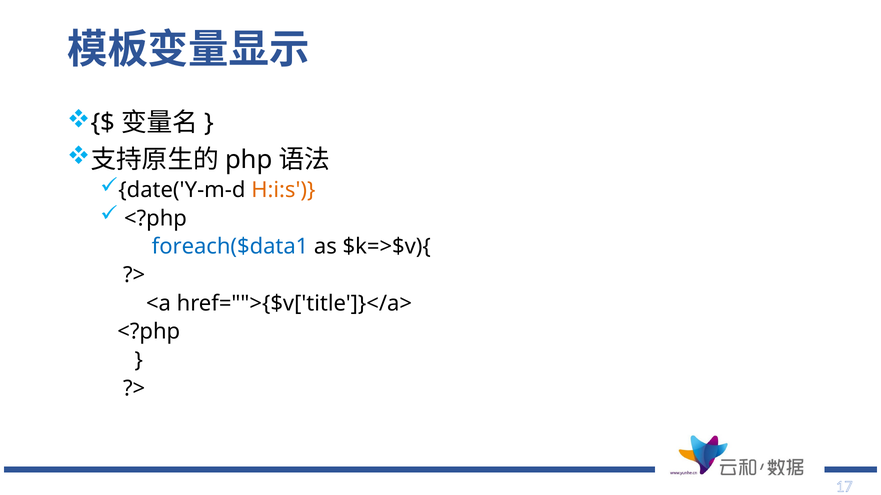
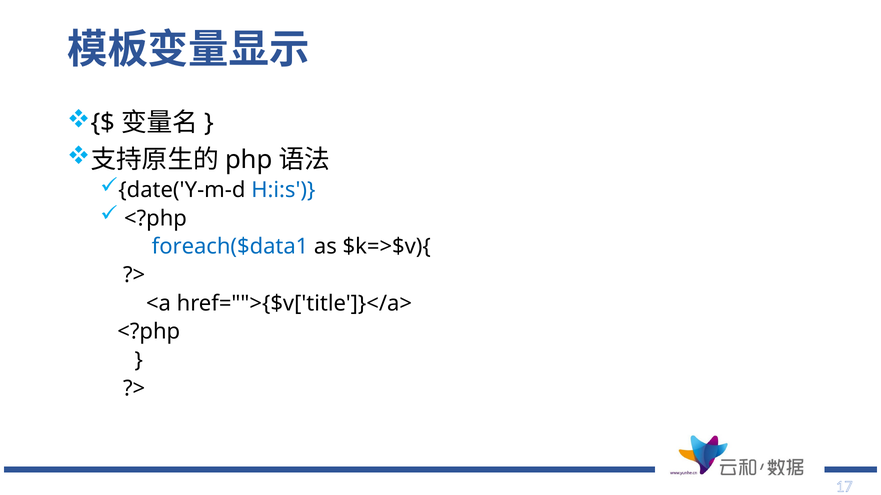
H:i:s colour: orange -> blue (283, 190)
